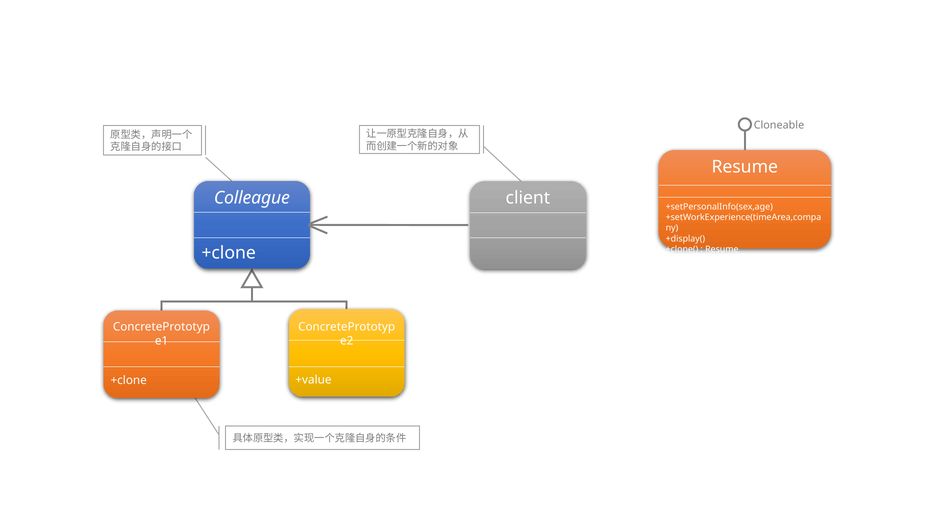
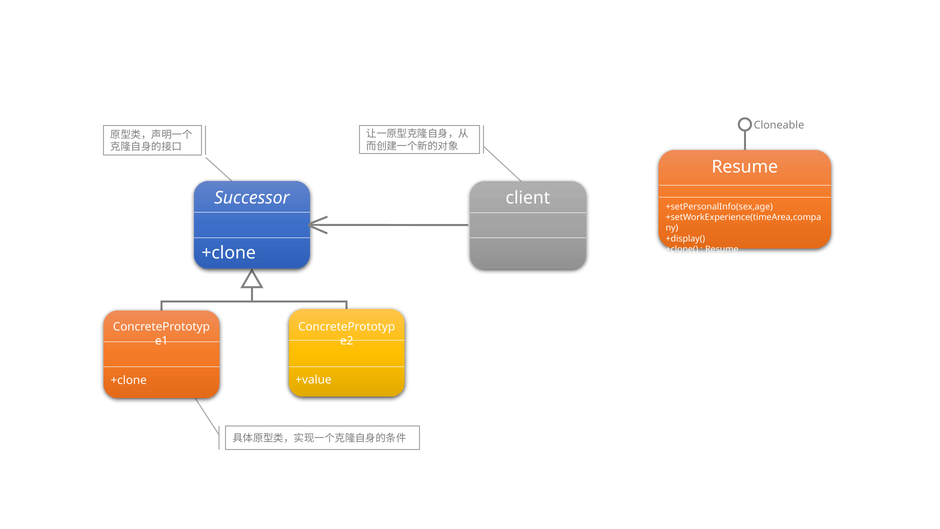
Colleague: Colleague -> Successor (252, 198)
